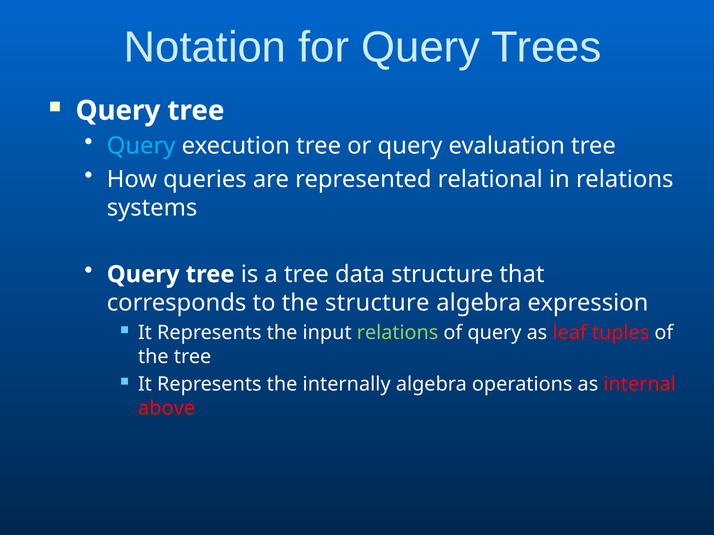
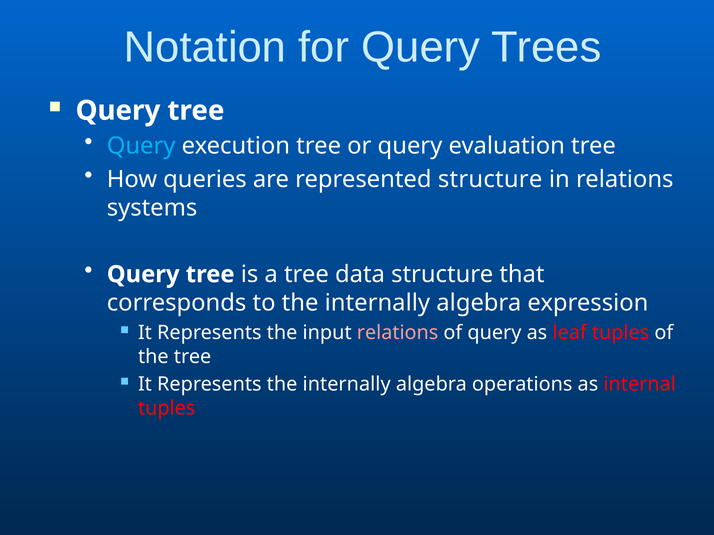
represented relational: relational -> structure (490, 179)
to the structure: structure -> internally (377, 303)
relations colour: light green -> pink (398, 333)
above: above -> tuples (167, 408)
